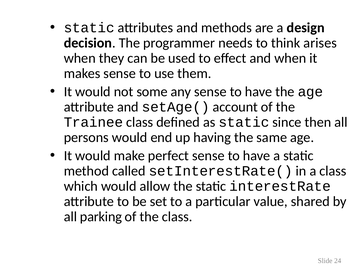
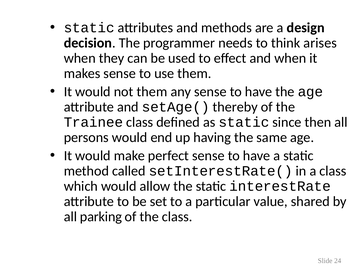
not some: some -> them (152, 91)
account: account -> thereby (235, 107)
